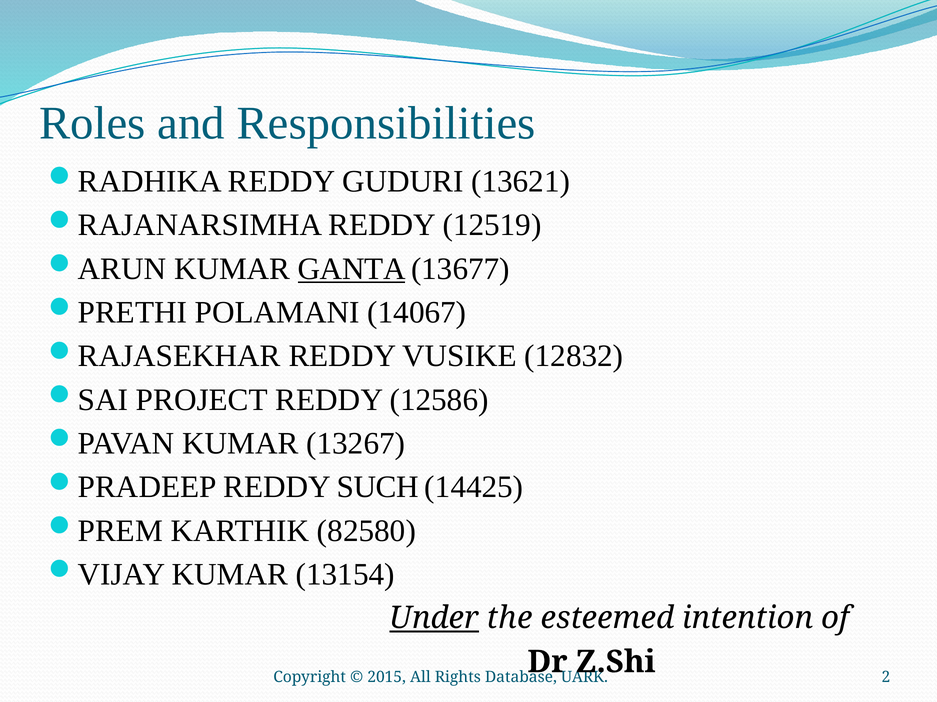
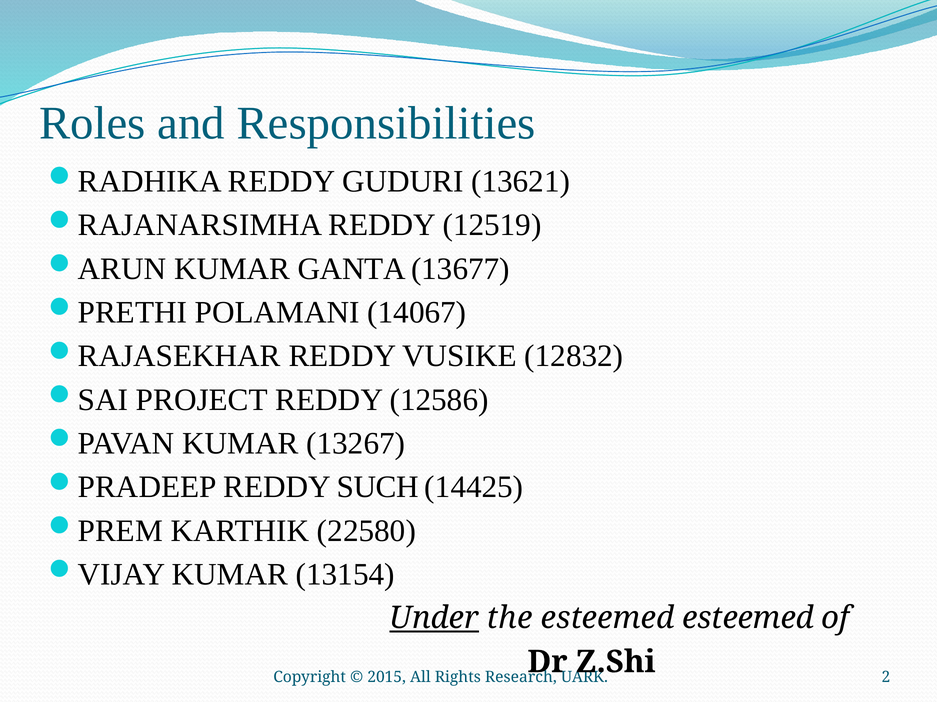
GANTA underline: present -> none (352, 269)
82580: 82580 -> 22580 (366, 531)
esteemed intention: intention -> esteemed (748, 619)
Database: Database -> Research (521, 678)
